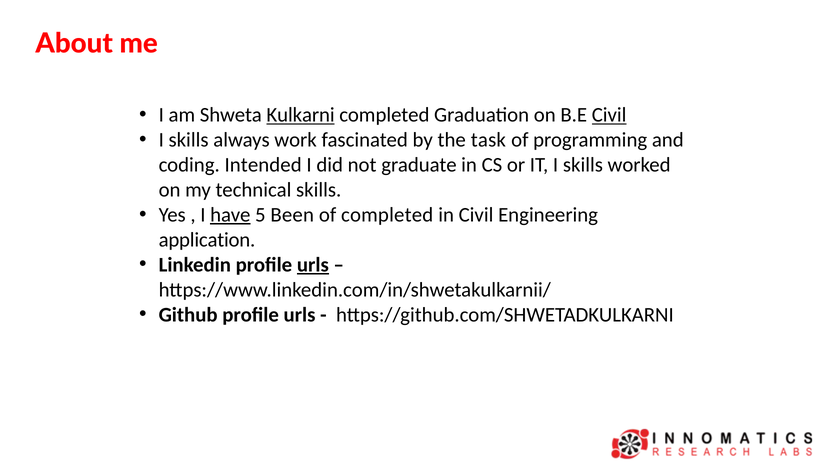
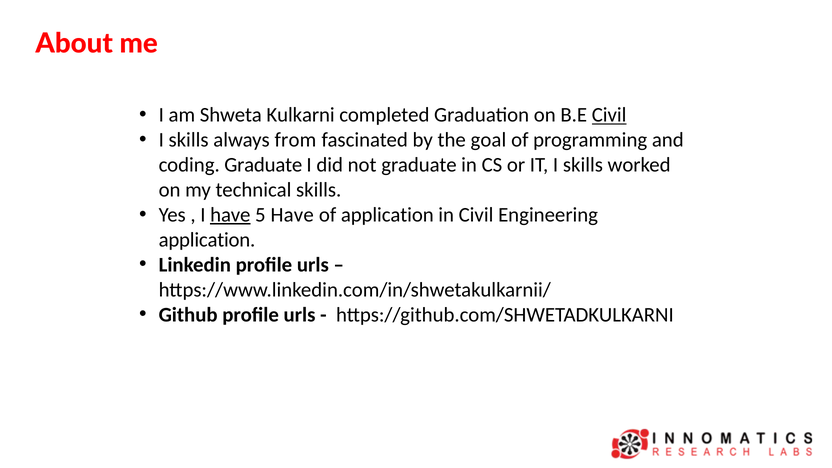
Kulkarni underline: present -> none (301, 115)
work: work -> from (295, 140)
task: task -> goal (488, 140)
coding Intended: Intended -> Graduate (263, 165)
5 Been: Been -> Have (292, 215)
of completed: completed -> application (387, 215)
urls underline: present -> none (313, 265)
